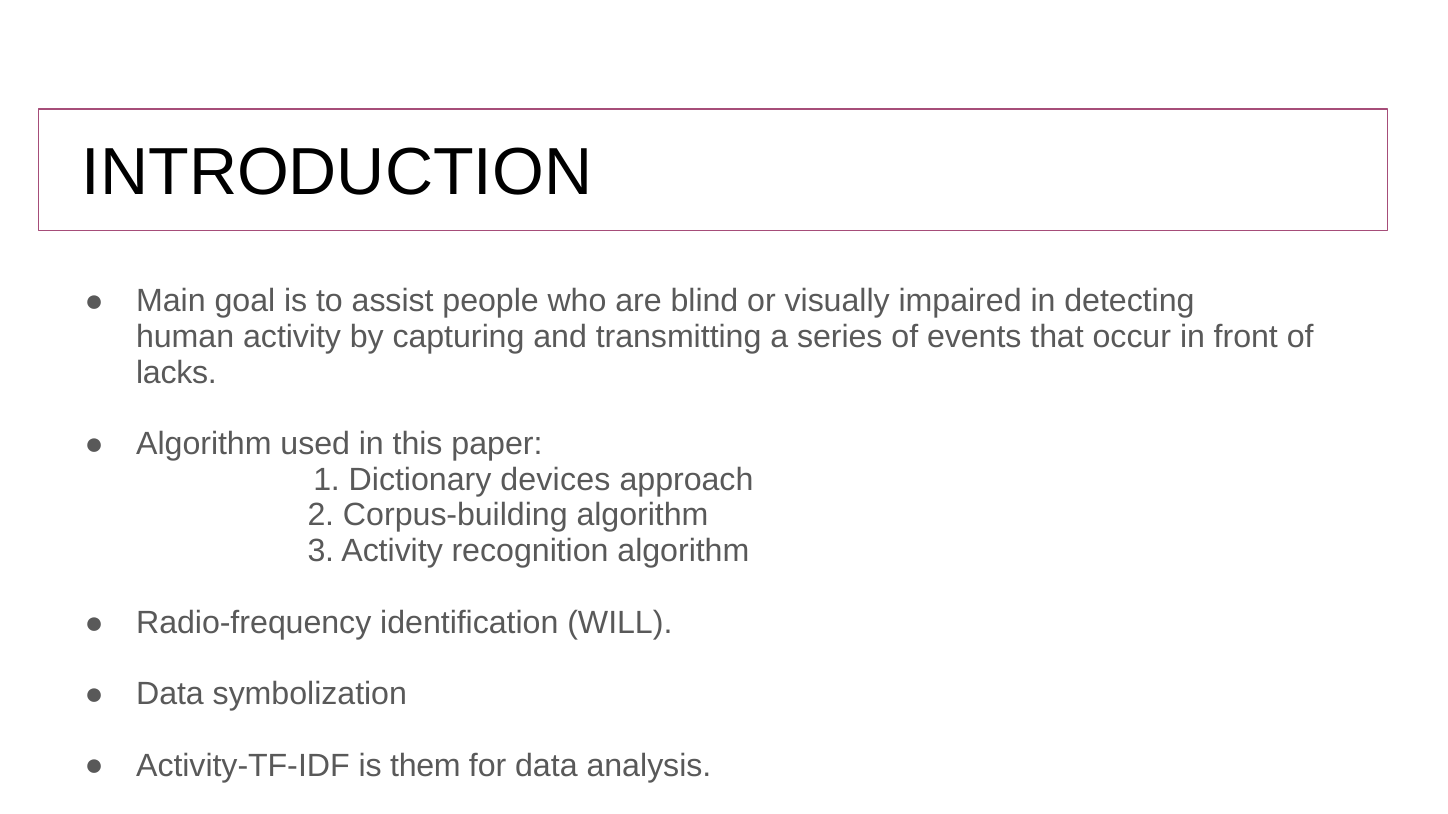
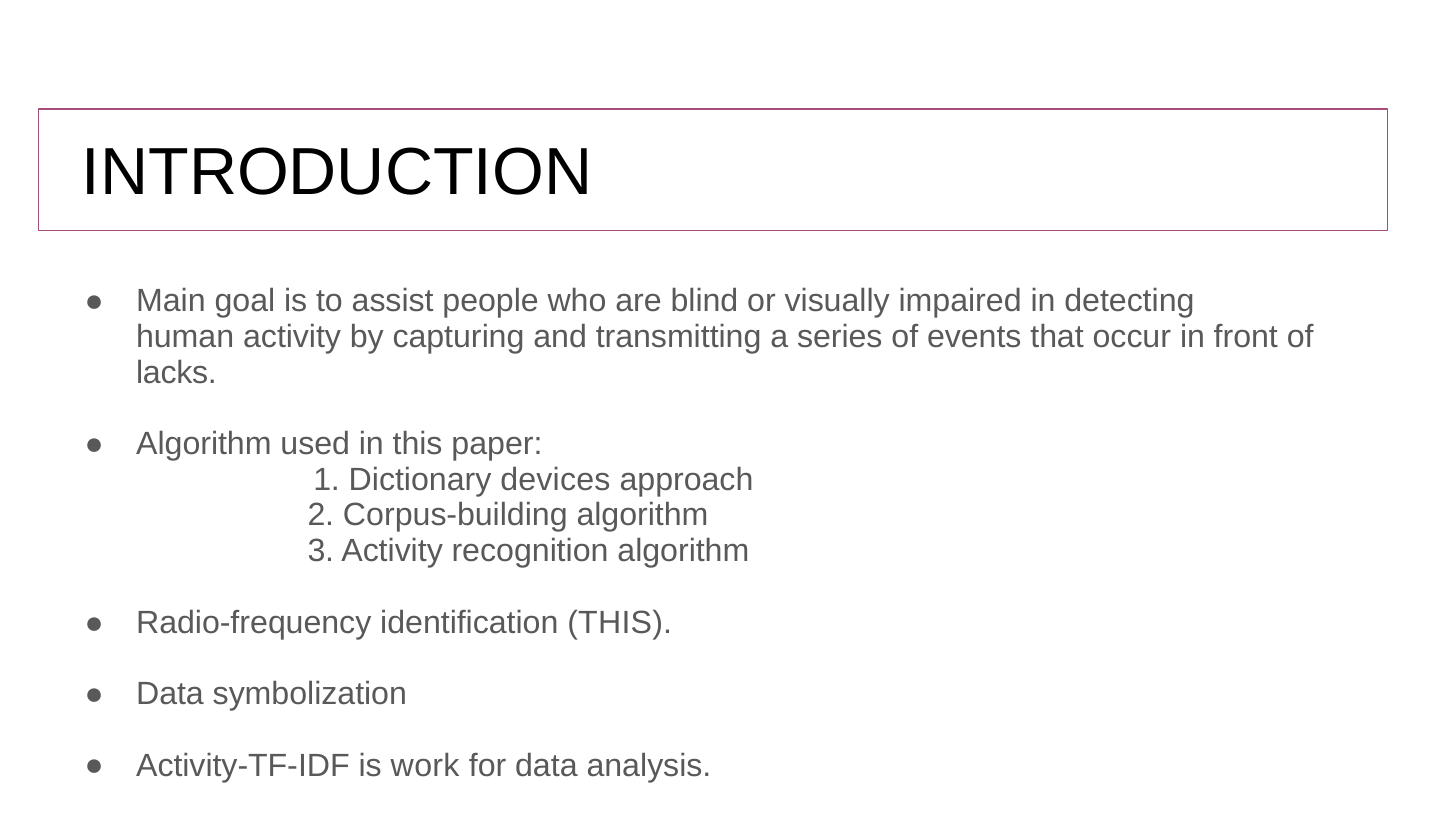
identification WILL: WILL -> THIS (620, 623)
them: them -> work (425, 766)
